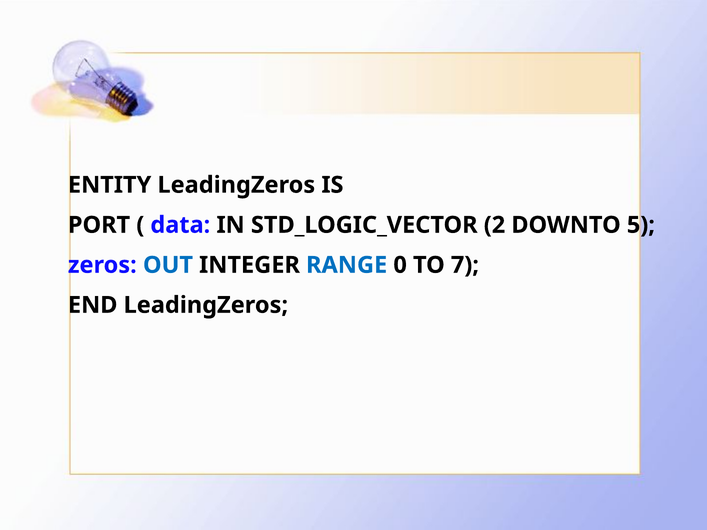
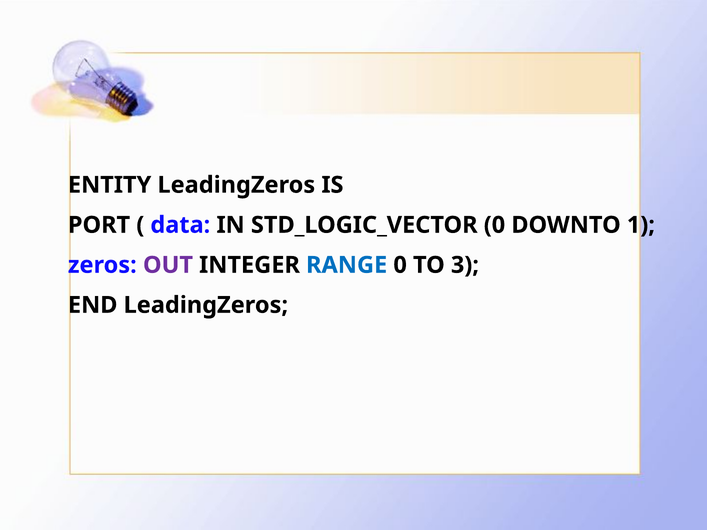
STD_LOGIC_VECTOR 2: 2 -> 0 (494, 225)
5: 5 -> 1 (641, 225)
OUT colour: blue -> purple (168, 265)
7: 7 -> 3 (465, 265)
